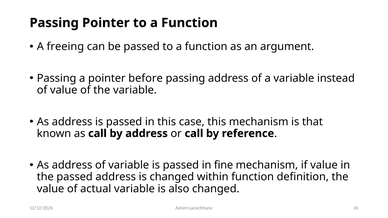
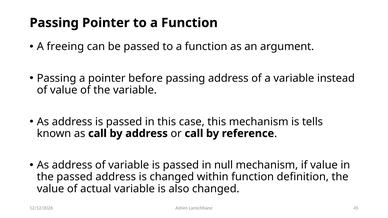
that: that -> tells (312, 122)
fine: fine -> null (224, 165)
